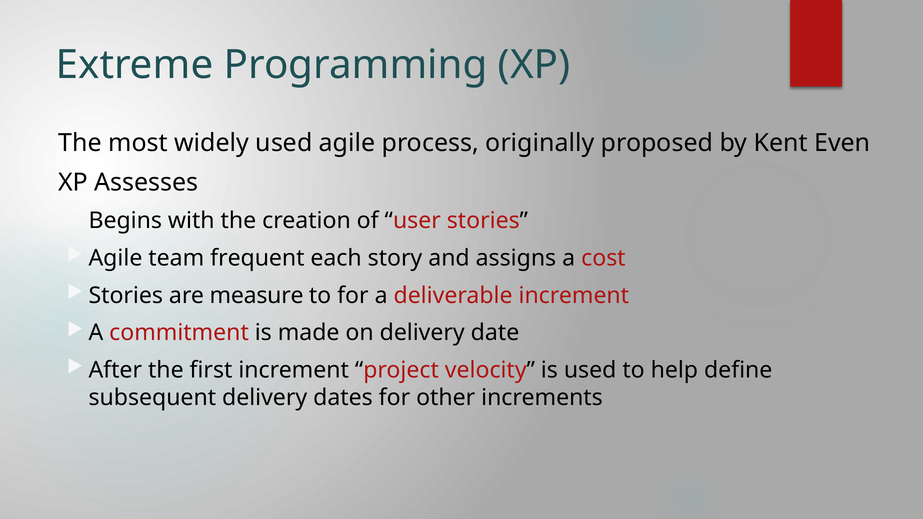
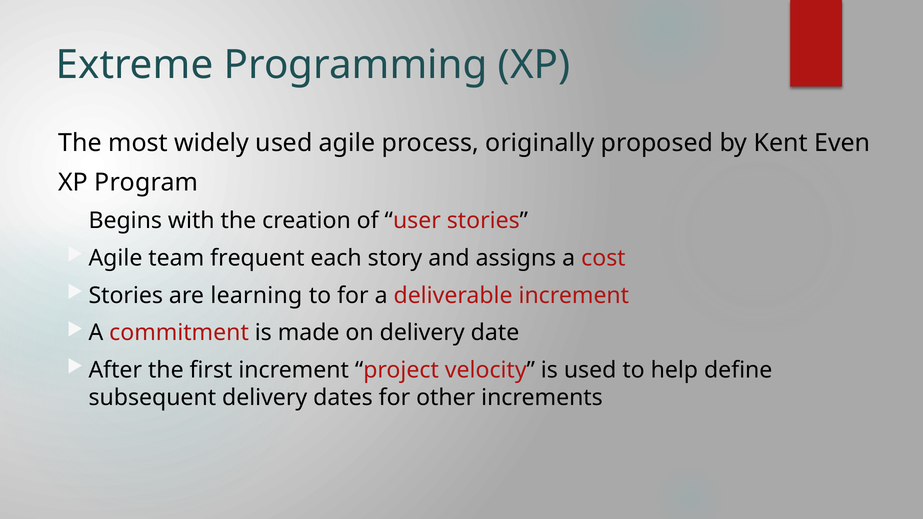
Assesses: Assesses -> Program (146, 183)
measure: measure -> learning (256, 296)
